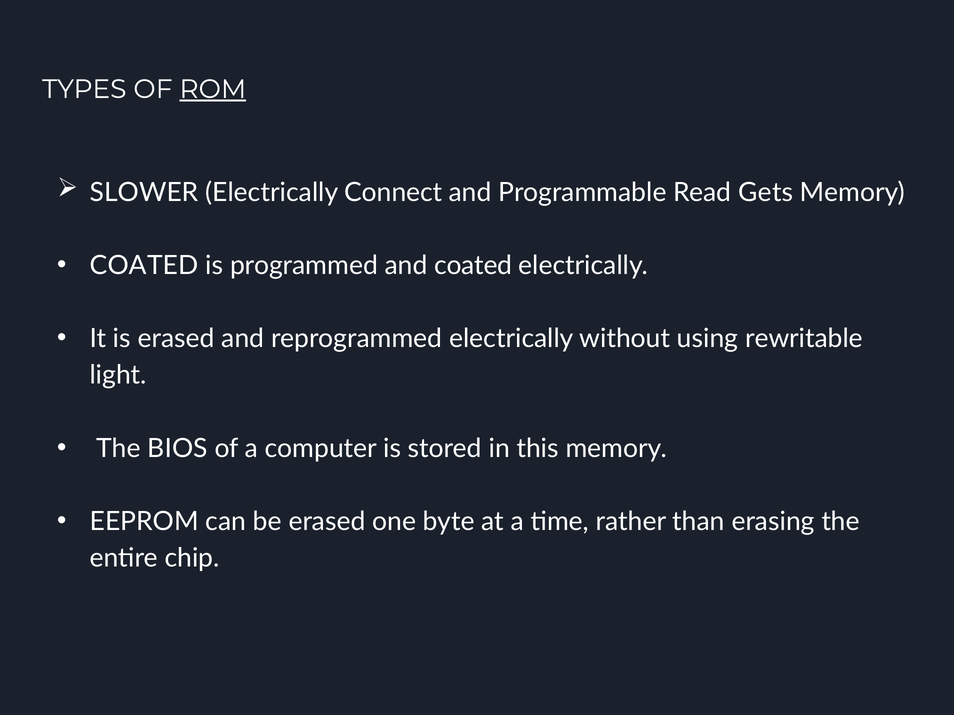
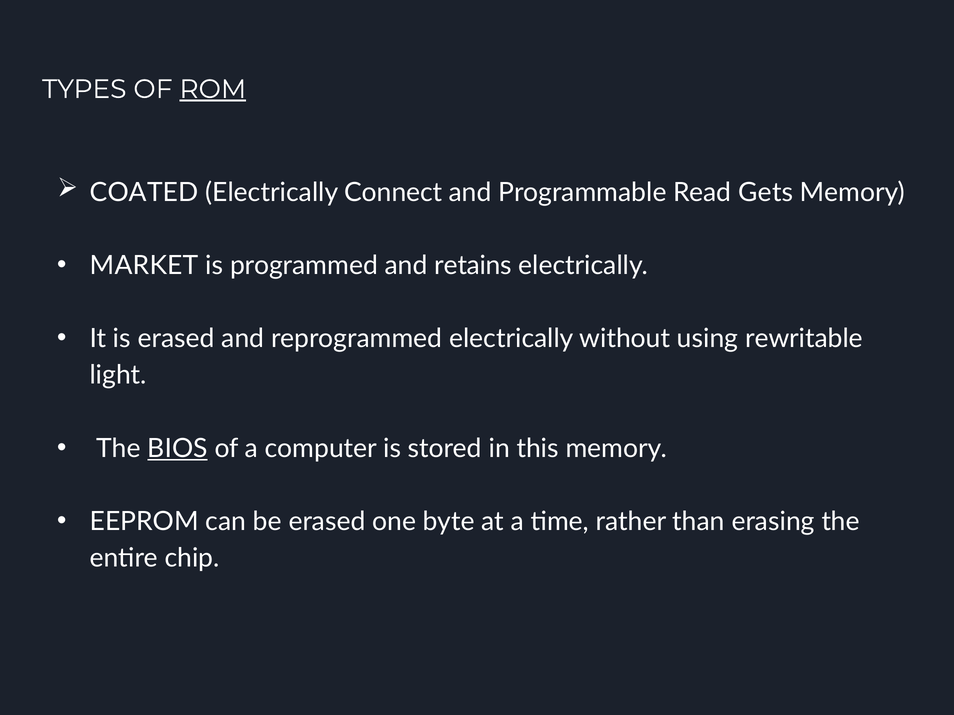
SLOWER: SLOWER -> COATED (144, 192)
COATED: COATED -> MARKET (144, 266)
and coated: coated -> retains (473, 266)
BIOS underline: none -> present (178, 449)
